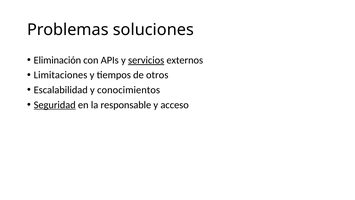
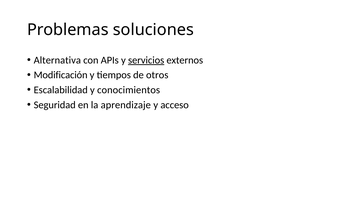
Eliminación: Eliminación -> Alternativa (57, 60)
Limitaciones: Limitaciones -> Modificación (61, 75)
Seguridad underline: present -> none (55, 105)
responsable: responsable -> aprendizaje (126, 105)
